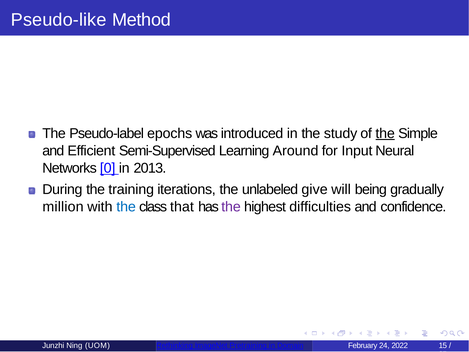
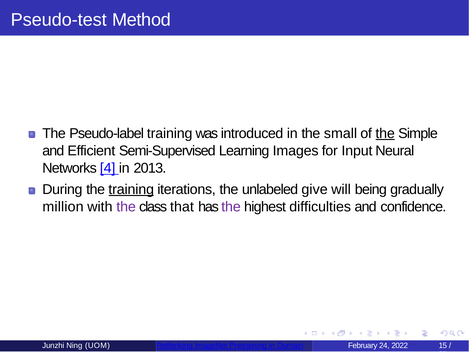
Pseudo-like: Pseudo-like -> Pseudo-test (59, 20)
Pseudo-label epochs: epochs -> training (170, 133)
study: study -> small (341, 133)
Around: Around -> Images (296, 151)
0: 0 -> 4 (108, 168)
training underline: none -> present (131, 189)
the colour: blue -> purple (126, 207)
